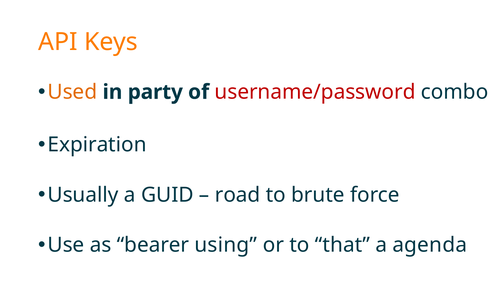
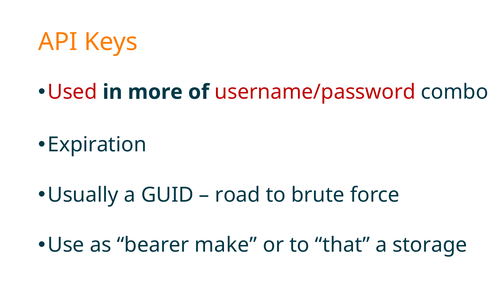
Used colour: orange -> red (72, 92)
party: party -> more (155, 92)
using: using -> make (226, 245)
agenda: agenda -> storage (430, 245)
